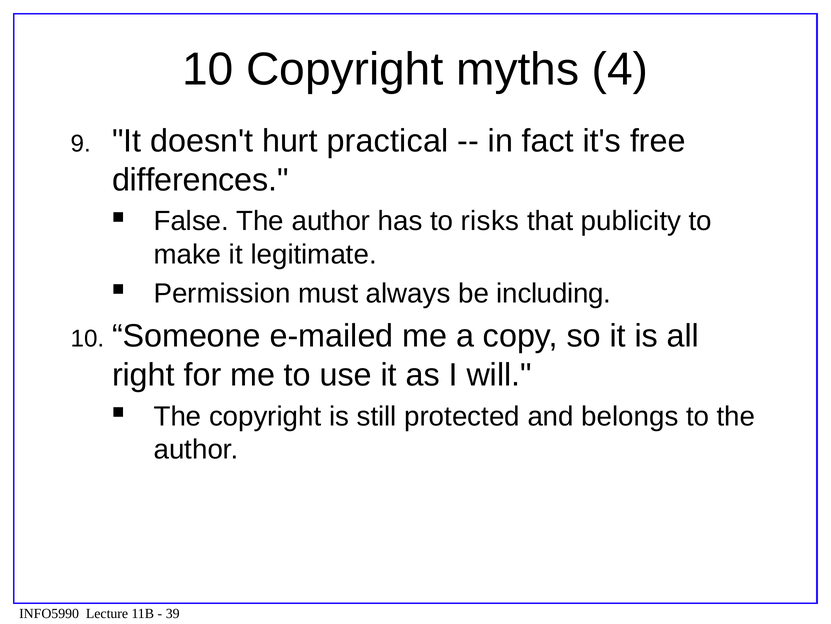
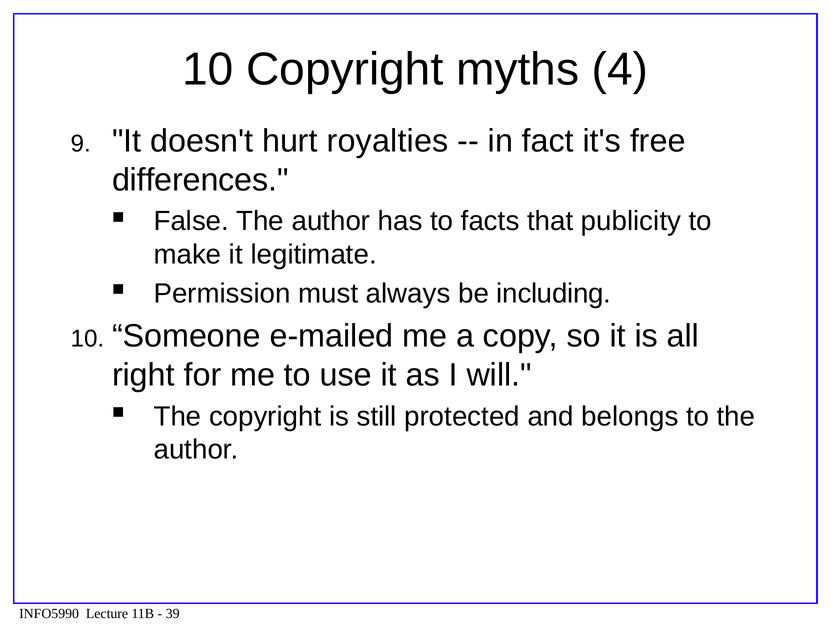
practical: practical -> royalties (387, 141)
risks: risks -> facts (490, 221)
